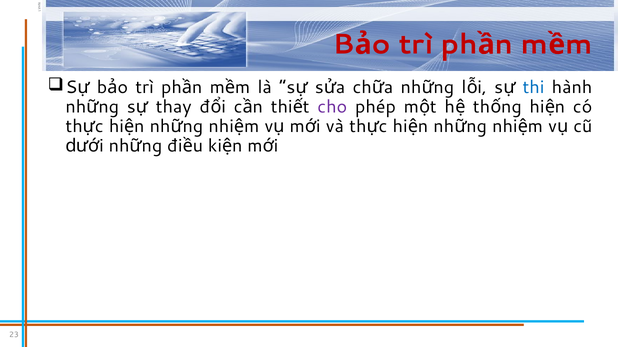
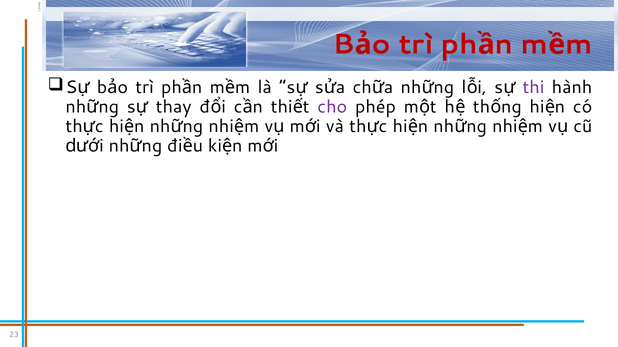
thi colour: blue -> purple (533, 88)
